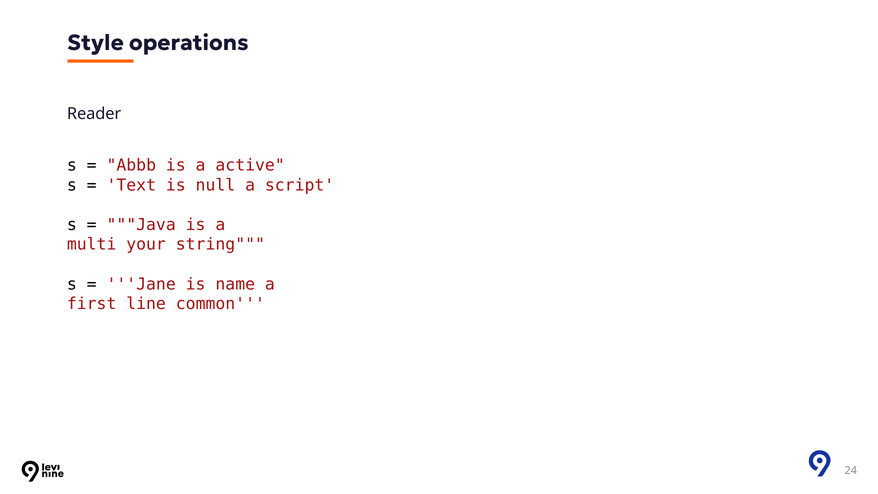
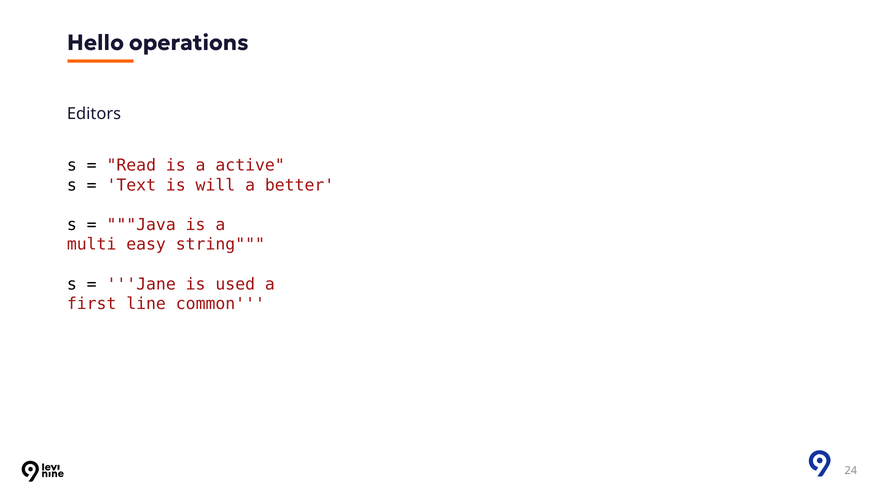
Style: Style -> Hello (95, 43)
Reader: Reader -> Editors (94, 114)
Abbb: Abbb -> Read (131, 165)
null: null -> will (215, 185)
script: script -> better (300, 185)
your: your -> easy (146, 244)
name: name -> used (235, 284)
